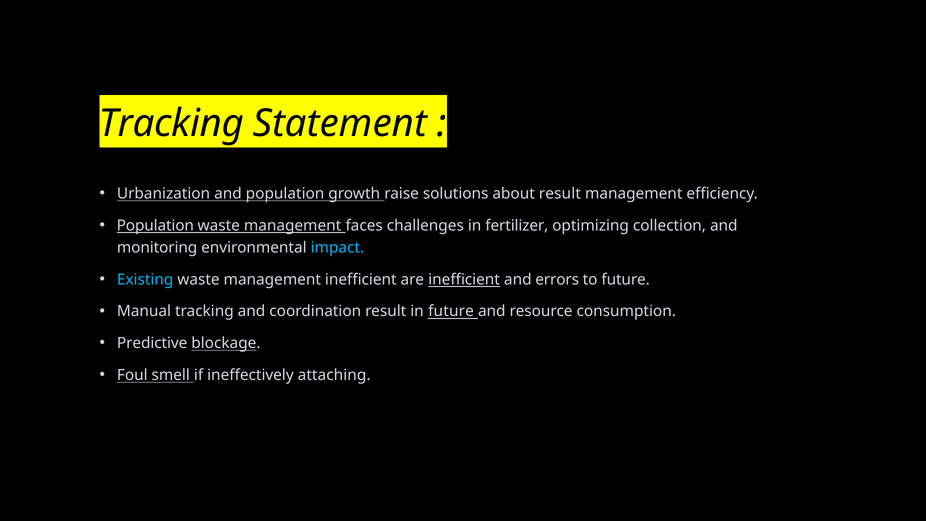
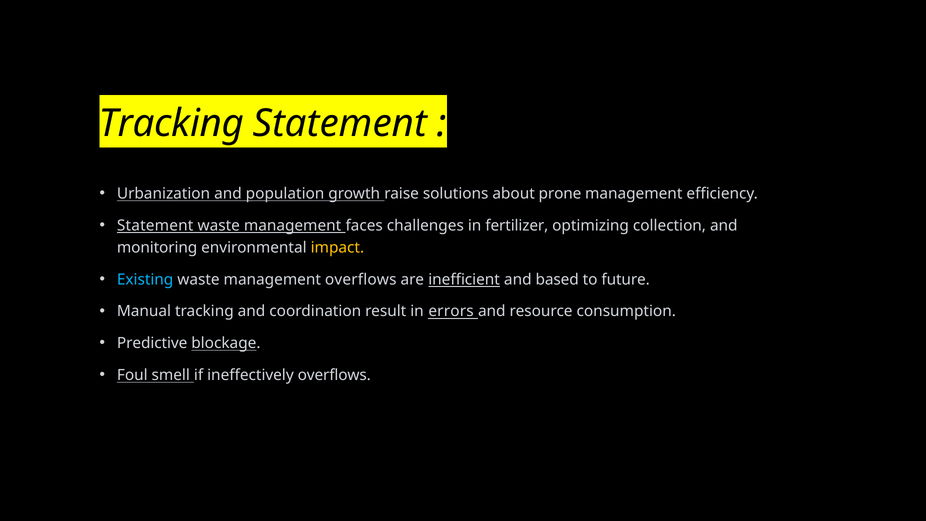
about result: result -> prone (560, 194)
Population: Population -> Statement (155, 225)
impact colour: light blue -> yellow (337, 248)
management inefficient: inefficient -> overflows (361, 279)
errors: errors -> based (557, 279)
in future: future -> errors (451, 311)
ineffectively attaching: attaching -> overflows (334, 375)
